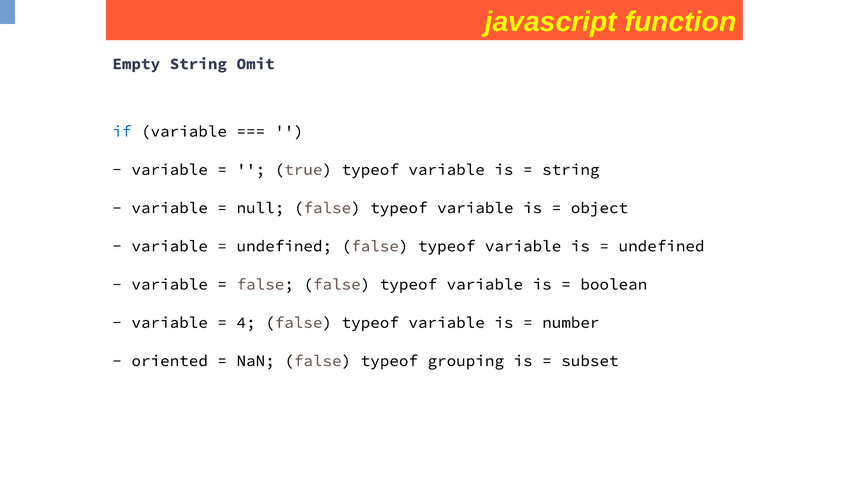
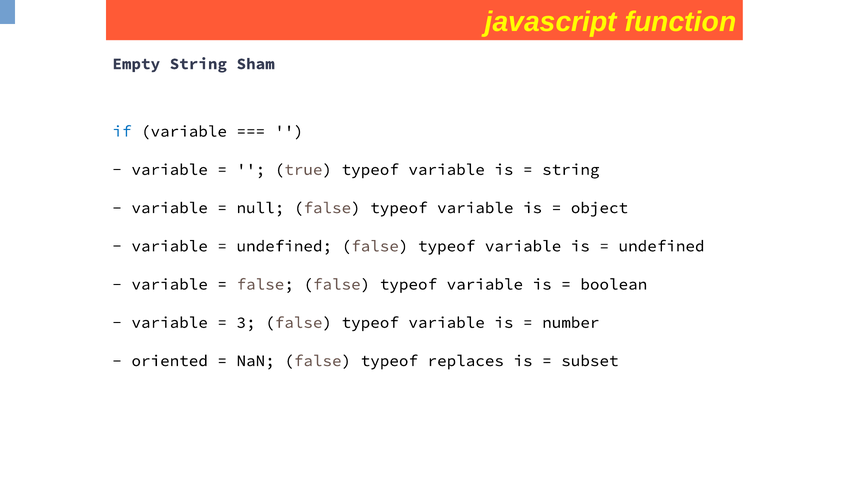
Omit: Omit -> Sham (256, 64)
4: 4 -> 3 (246, 322)
grouping: grouping -> replaces (466, 360)
